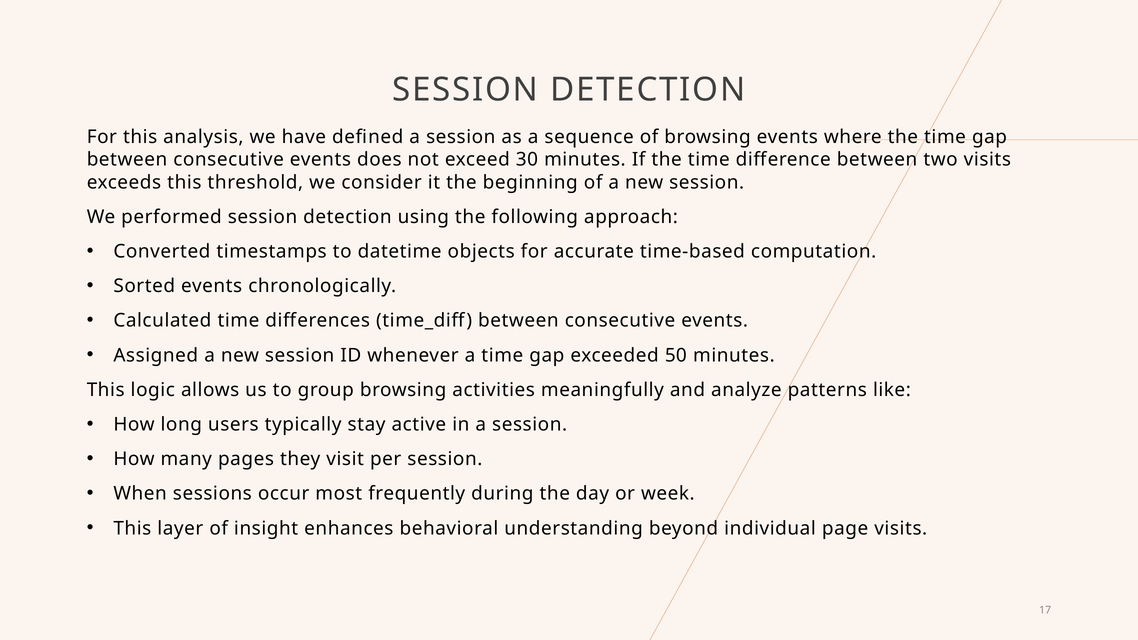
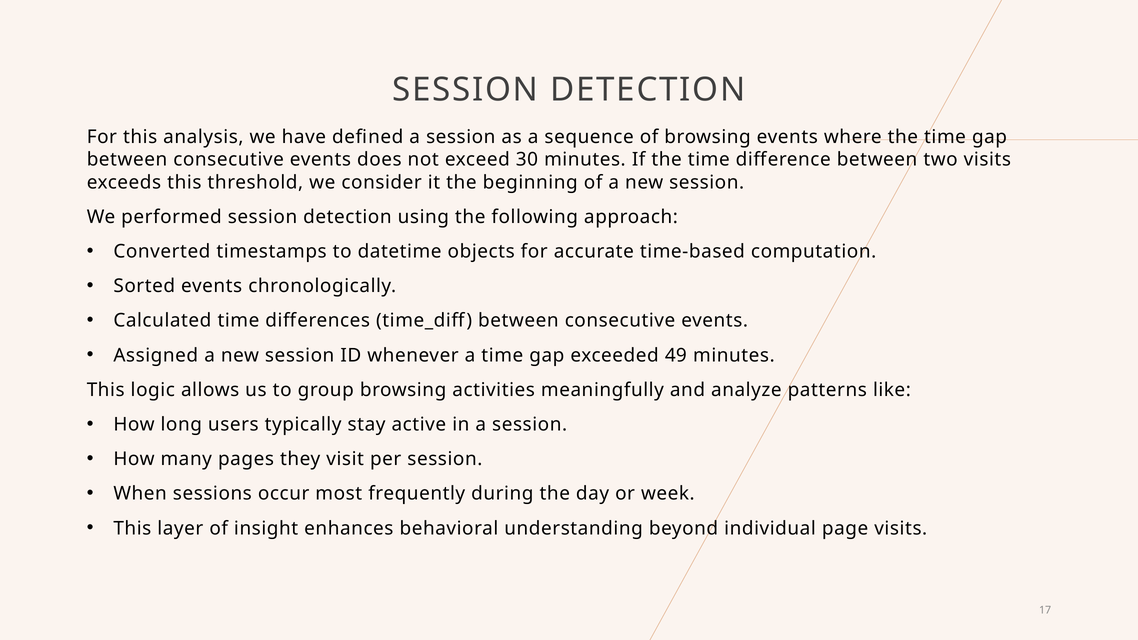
50: 50 -> 49 (676, 355)
